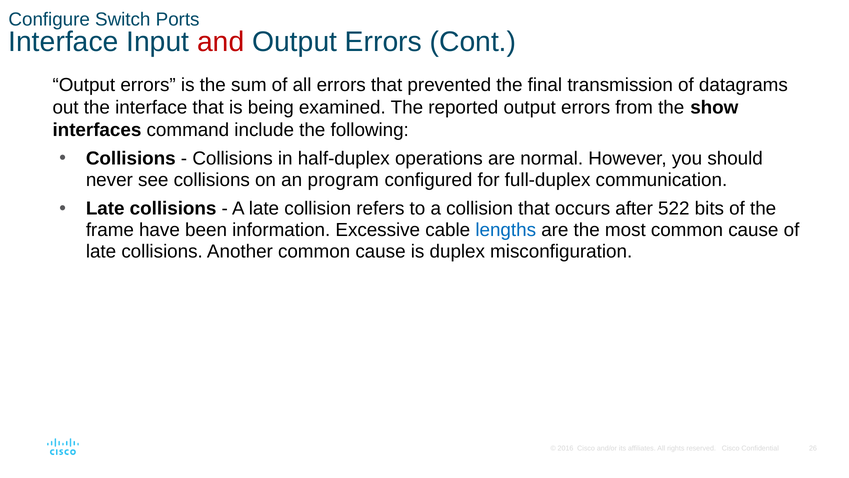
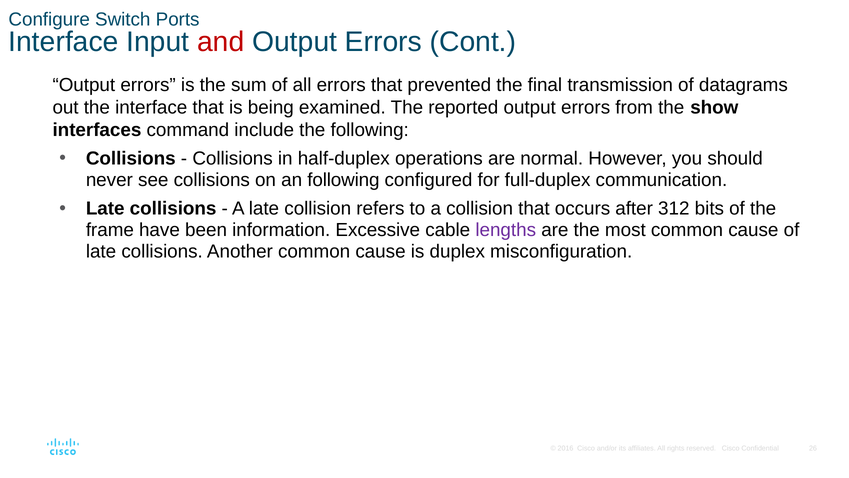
an program: program -> following (343, 180)
522: 522 -> 312 (674, 208)
lengths colour: blue -> purple (506, 230)
